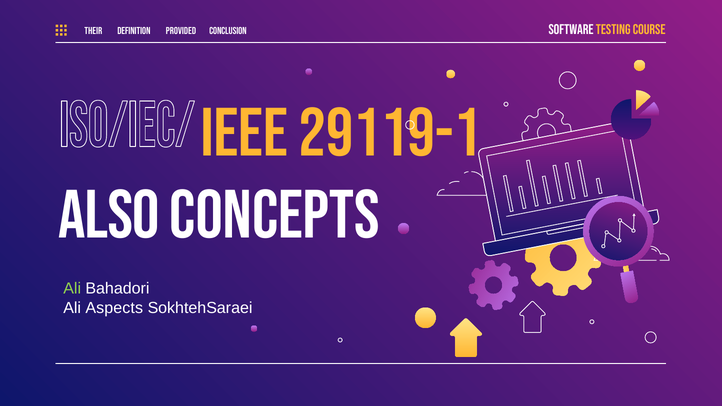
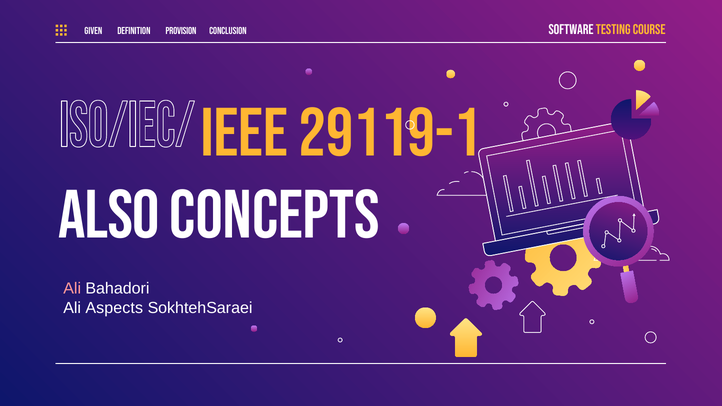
Their: Their -> Given (93, 31)
provided: provided -> provision (181, 31)
Ali colour: light green -> pink (72, 289)
